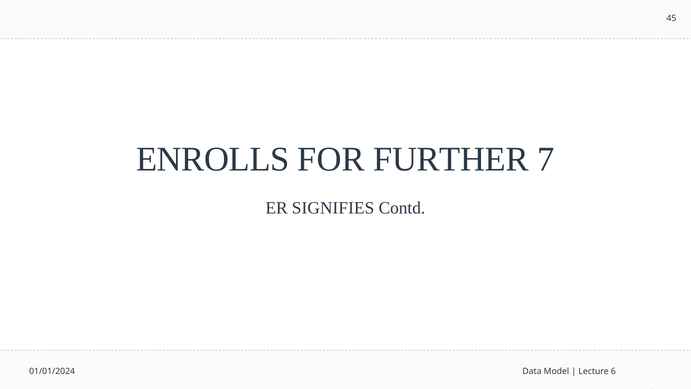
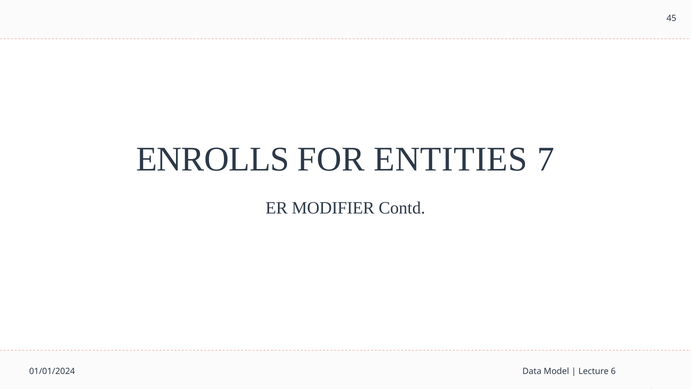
FURTHER: FURTHER -> ENTITIES (451, 159)
SIGNIFIES: SIGNIFIES -> MODIFIER (333, 208)
